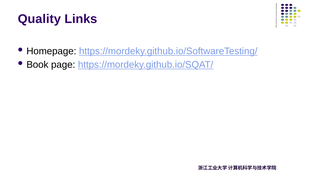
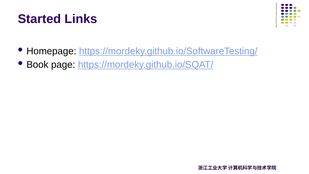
Quality: Quality -> Started (39, 19)
